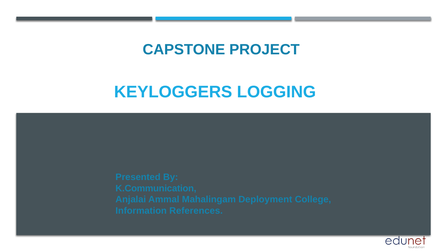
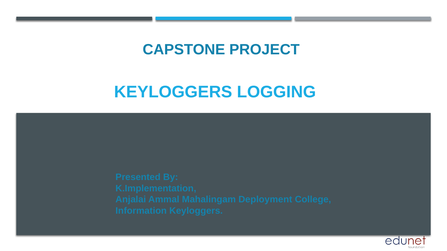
K.Communication: K.Communication -> K.Implementation (156, 189)
Information References: References -> Keyloggers (196, 211)
